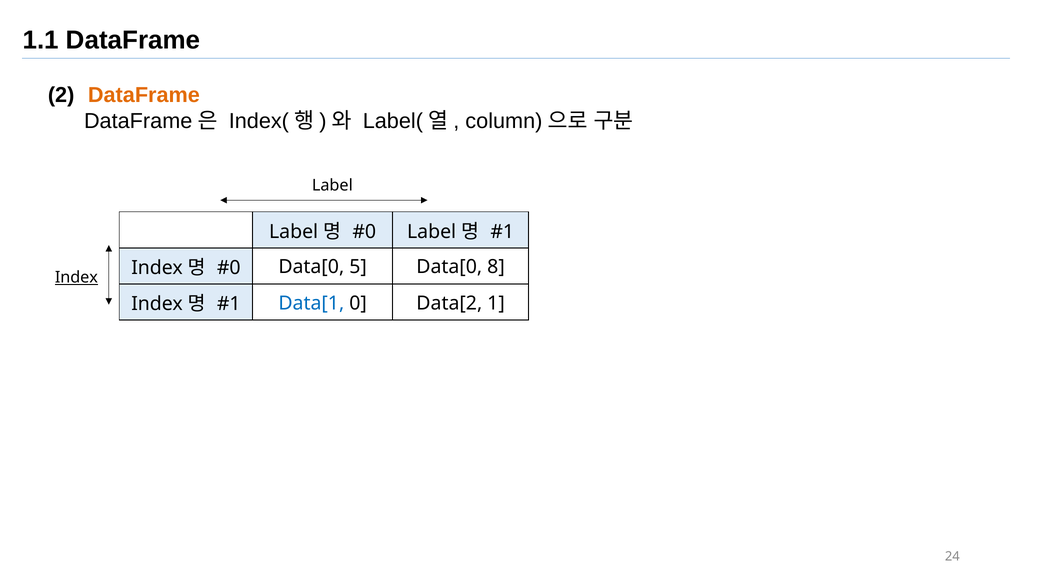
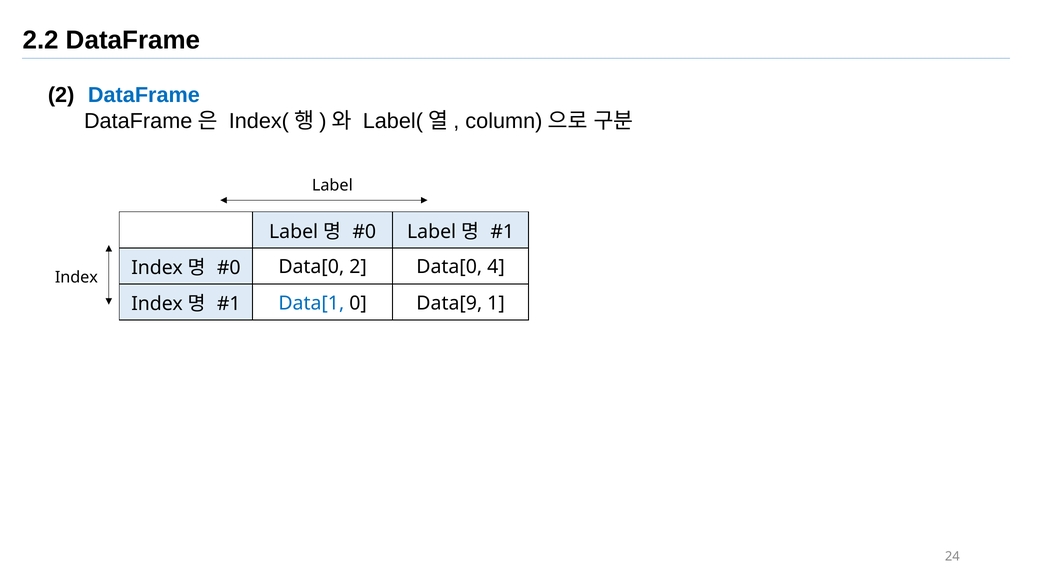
1.1: 1.1 -> 2.2 (41, 40)
DataFrame colour: orange -> blue (144, 95)
Data[0 5: 5 -> 2 (358, 267)
8: 8 -> 4 (496, 267)
Index underline: present -> none (76, 278)
Data[2: Data[2 -> Data[9 (449, 303)
